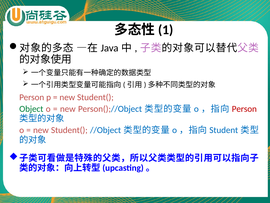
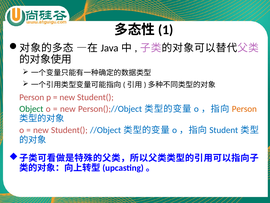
Person colour: red -> orange (244, 109)
